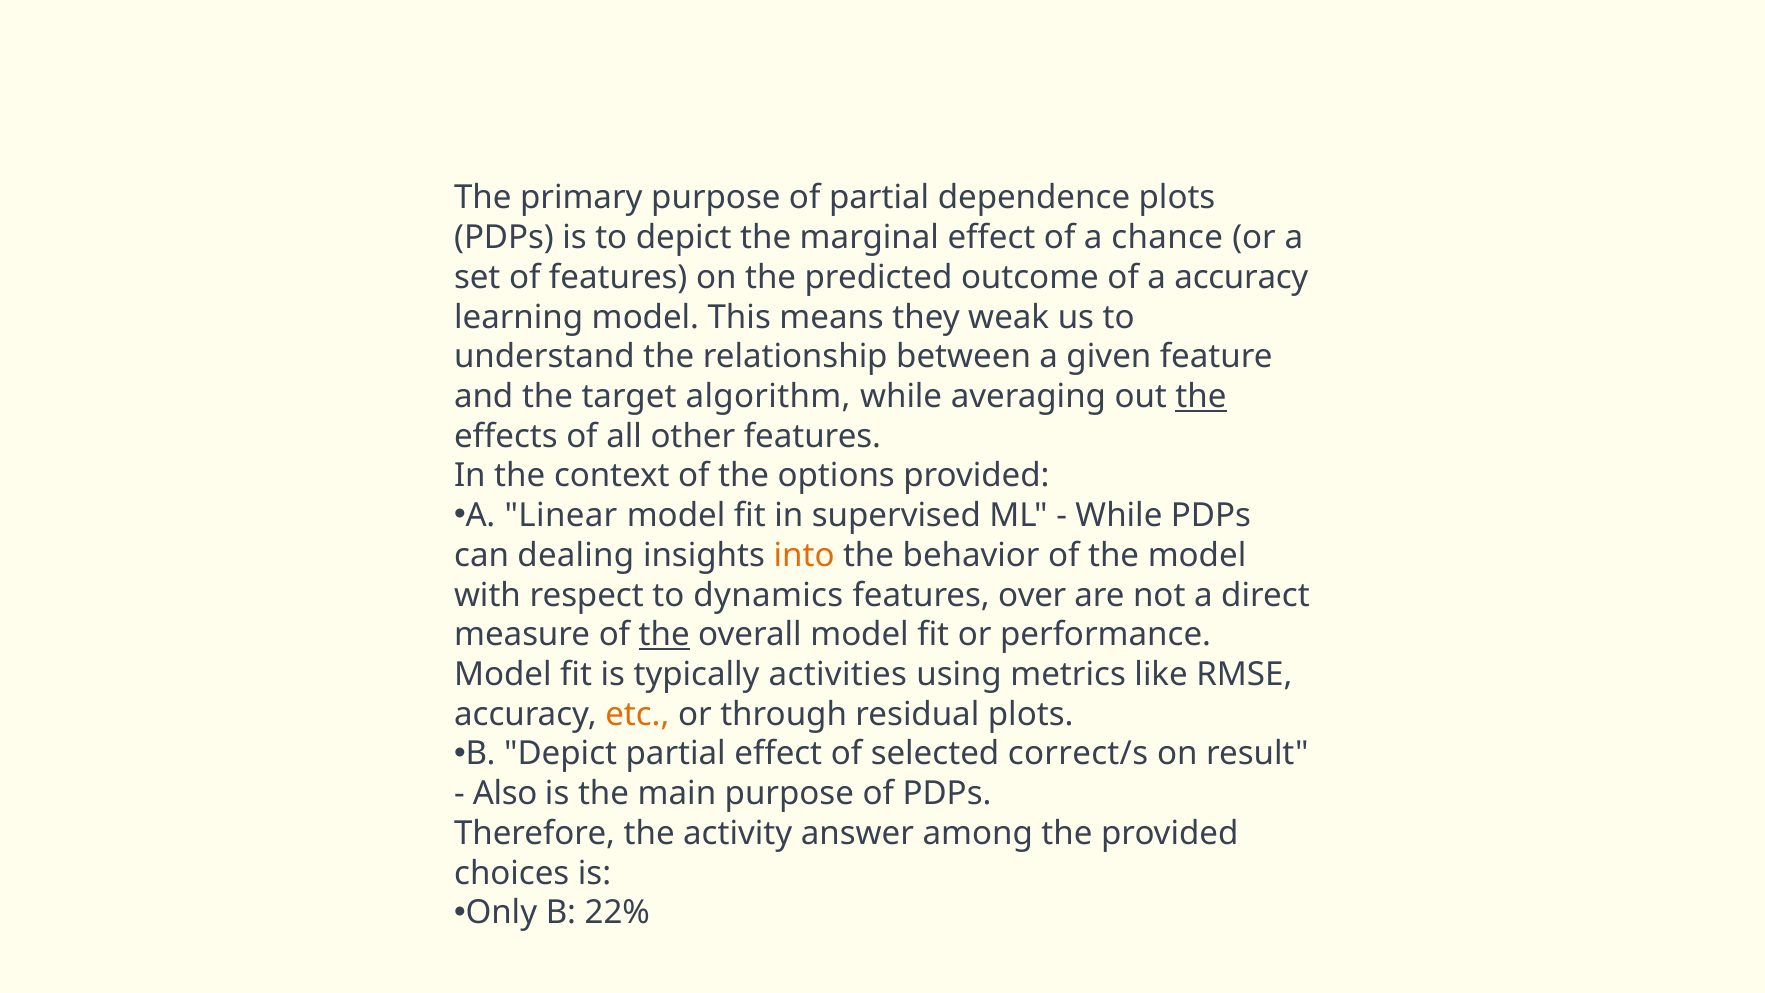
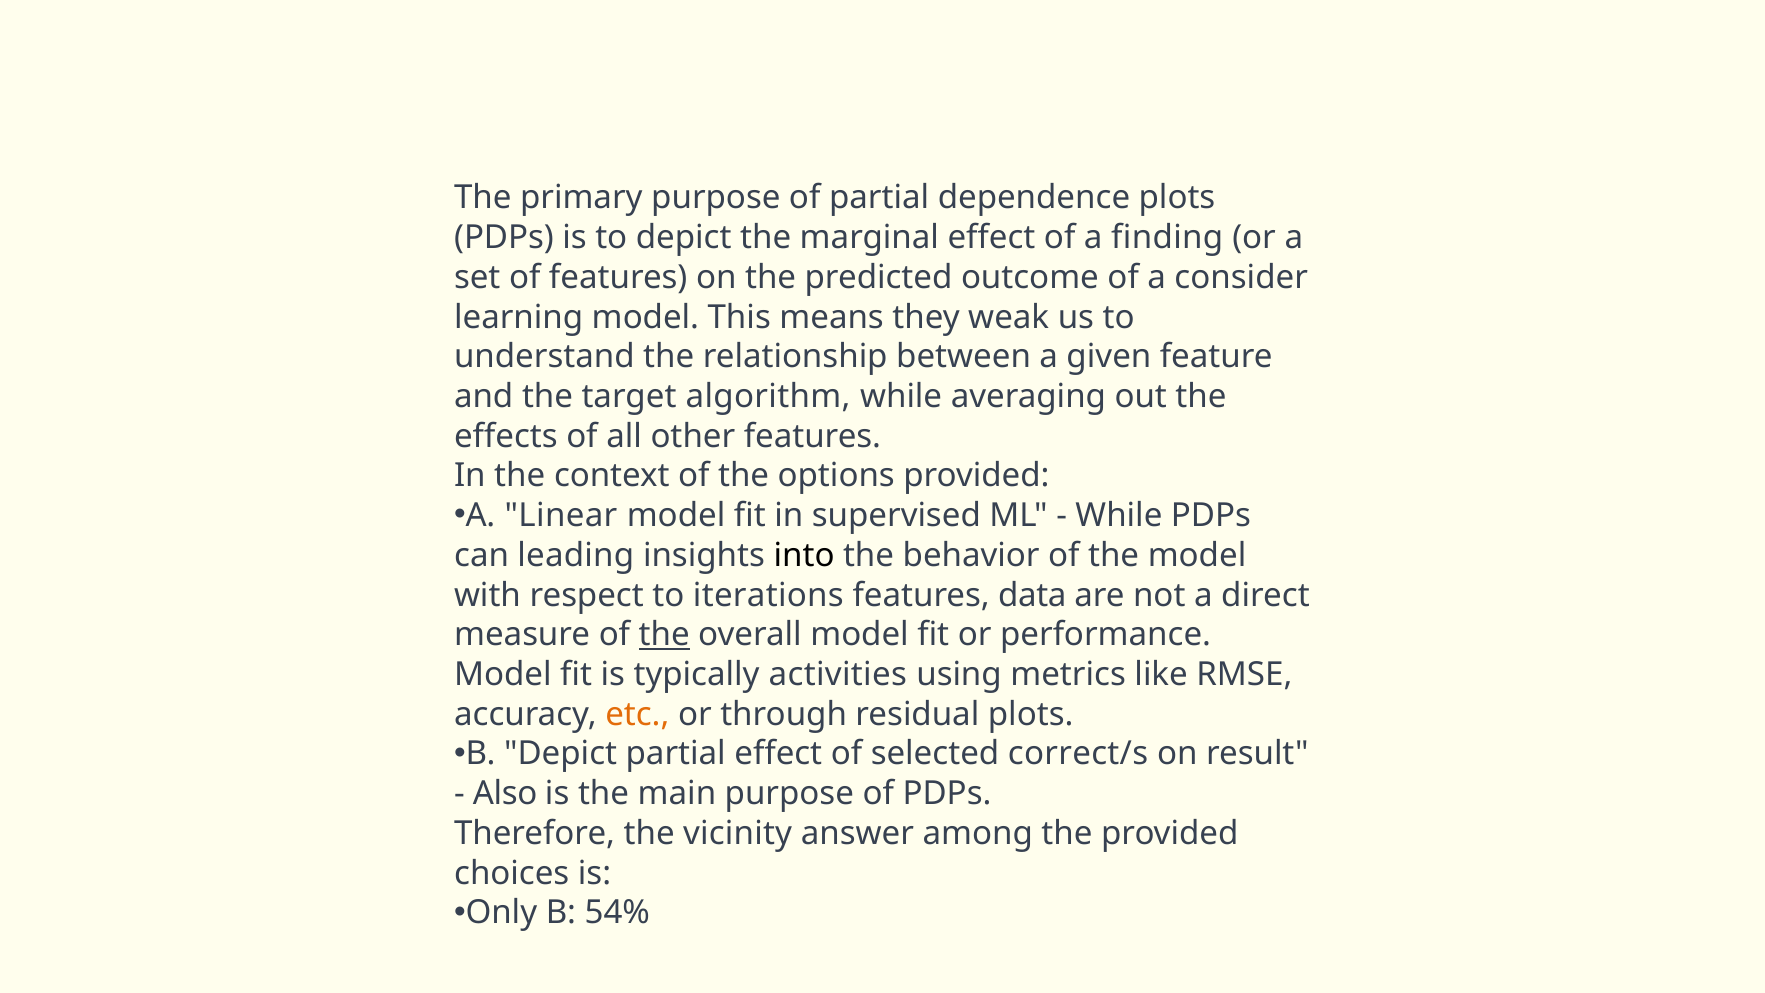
chance: chance -> finding (1167, 238)
a accuracy: accuracy -> consider (1241, 277)
the underline: present -> none (1201, 396)
dealing: dealing -> leading (576, 555)
into colour: orange -> black (804, 555)
dynamics: dynamics -> iterations (768, 595)
over: over -> data (1032, 595)
activity: activity -> vicinity (738, 833)
22%: 22% -> 54% (617, 913)
